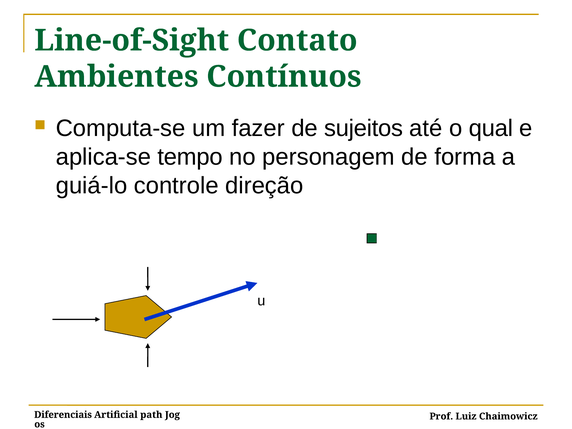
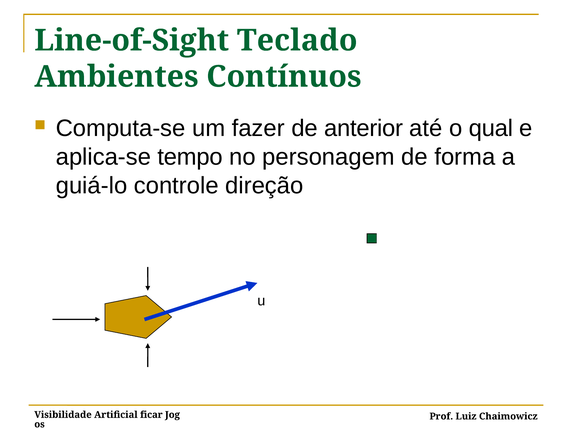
Contato: Contato -> Teclado (297, 40)
sujeitos: sujeitos -> anterior (364, 128)
Diferenciais: Diferenciais -> Visibilidade (63, 415)
path: path -> ficar (151, 415)
